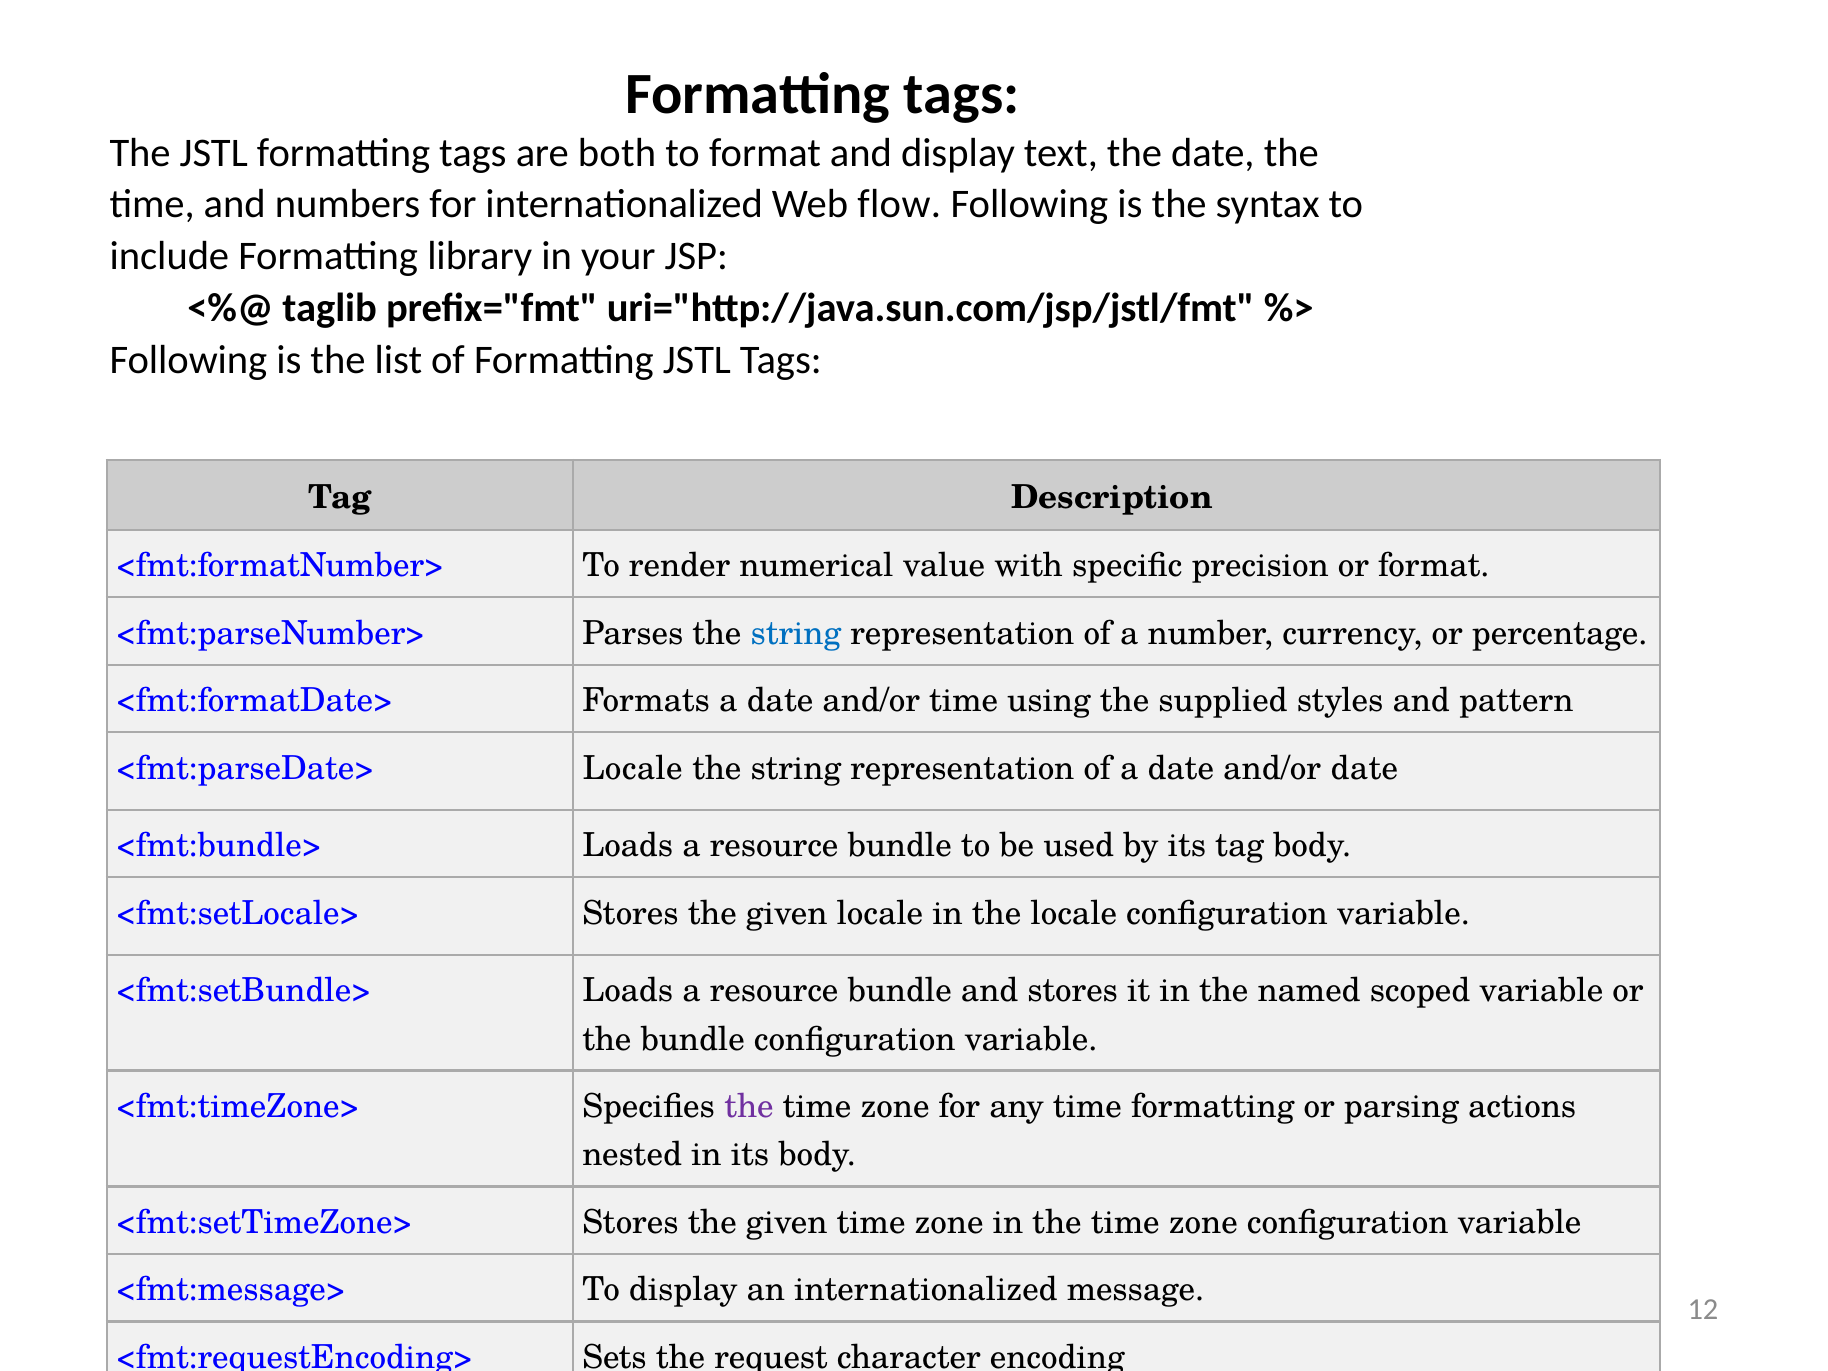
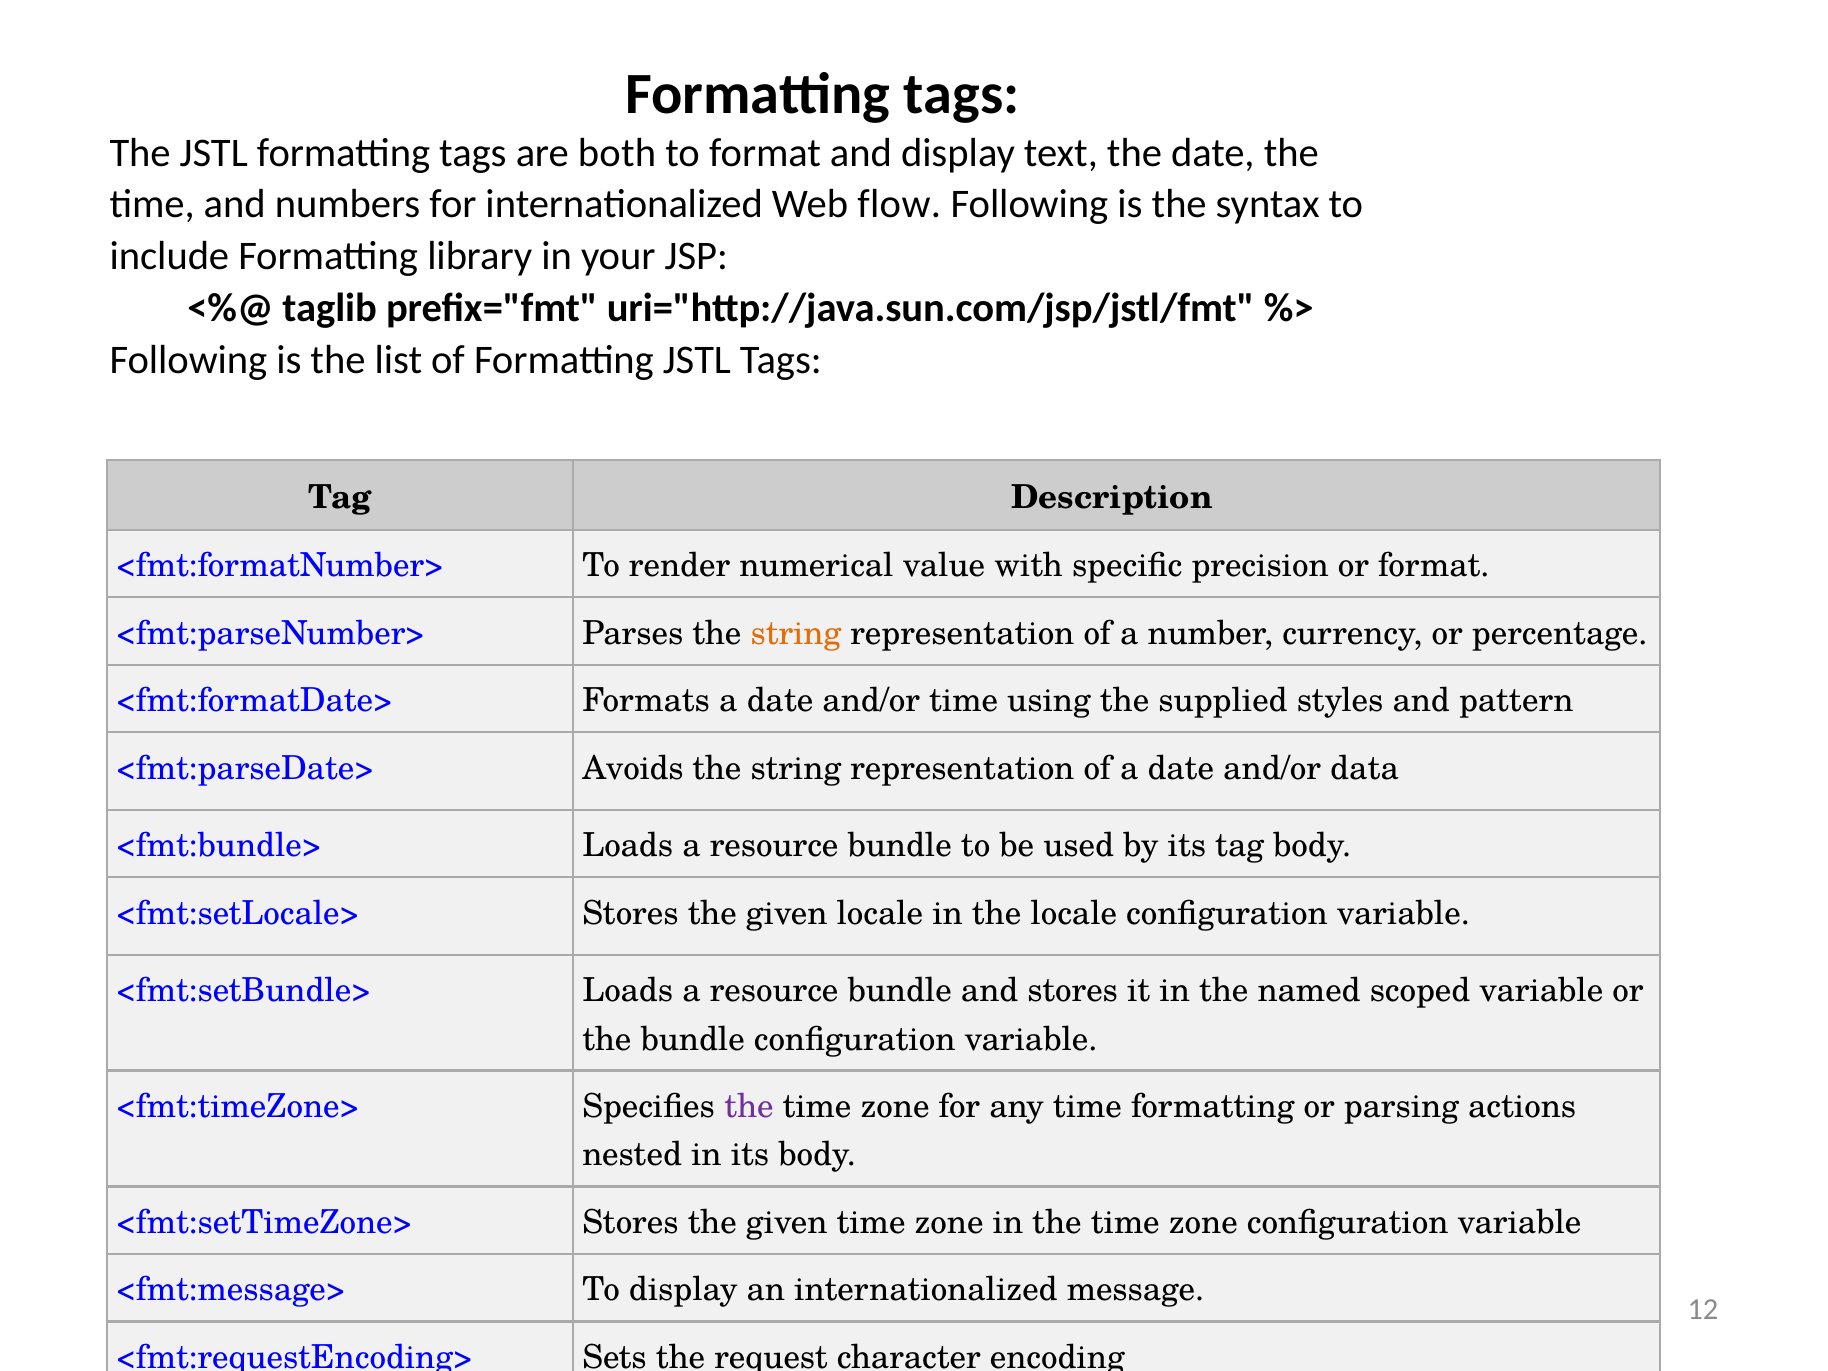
string colour: blue -> orange (796, 633)
<fmt:parseDate> Locale: Locale -> Avoids (633, 768)
and/or date: date -> data (1365, 768)
